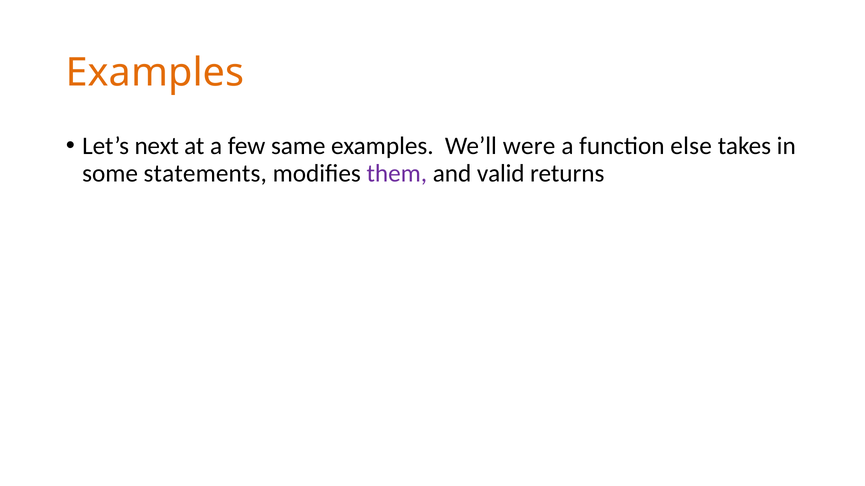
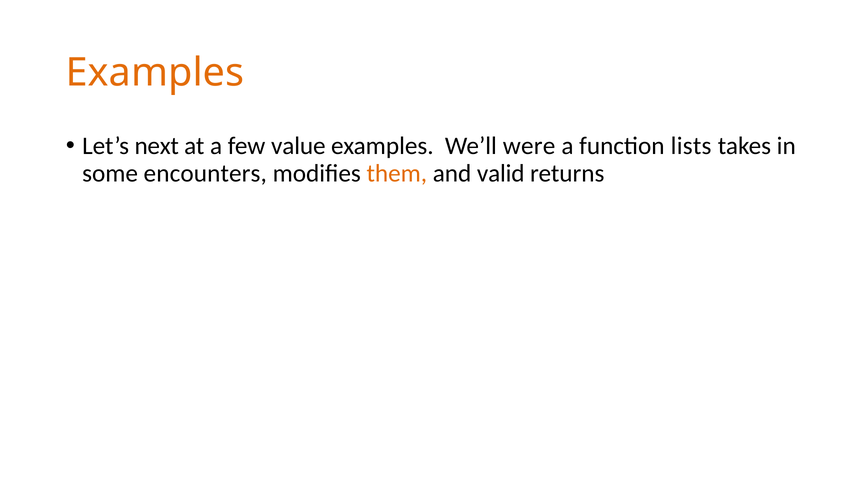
same: same -> value (298, 146)
else: else -> lists (691, 146)
statements: statements -> encounters (205, 173)
them colour: purple -> orange (397, 173)
